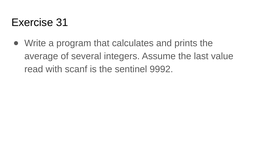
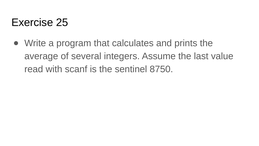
31: 31 -> 25 (62, 22)
9992: 9992 -> 8750 (161, 69)
